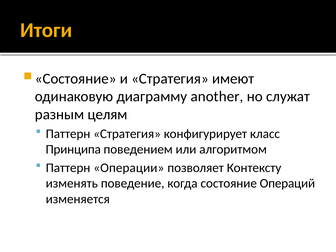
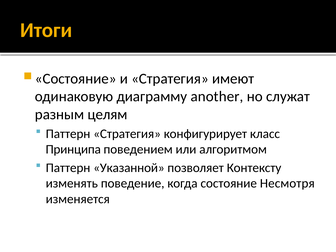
Операции: Операции -> Указанной (129, 168)
Операций: Операций -> Несмотря (287, 183)
